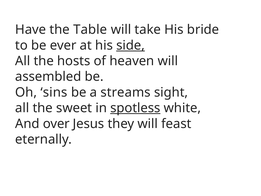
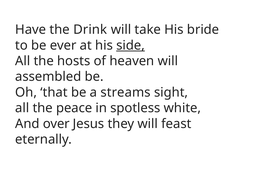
Table: Table -> Drink (90, 30)
sins: sins -> that (54, 92)
sweet: sweet -> peace (74, 108)
spotless underline: present -> none (135, 108)
